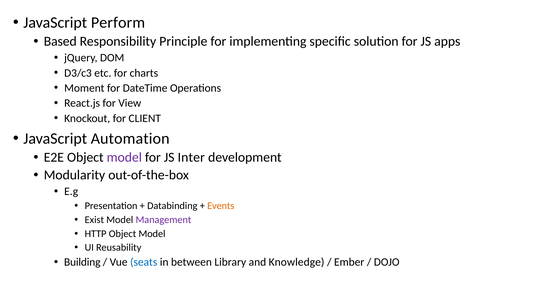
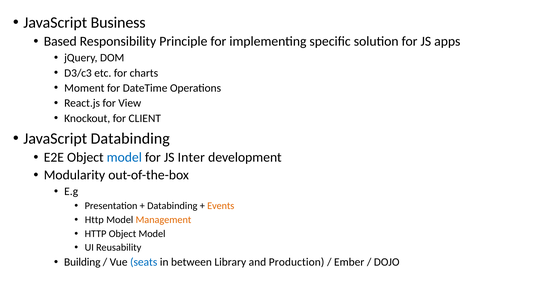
Perform: Perform -> Business (118, 23)
JavaScript Automation: Automation -> Databinding (130, 139)
model colour: purple -> blue (124, 158)
Exist: Exist -> Http (94, 220)
Management colour: purple -> orange (163, 220)
Knowledge: Knowledge -> Production (297, 262)
